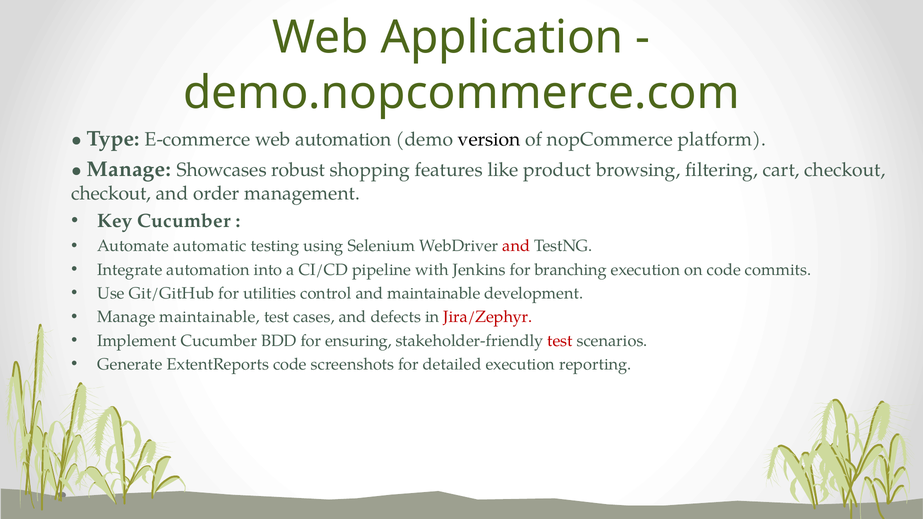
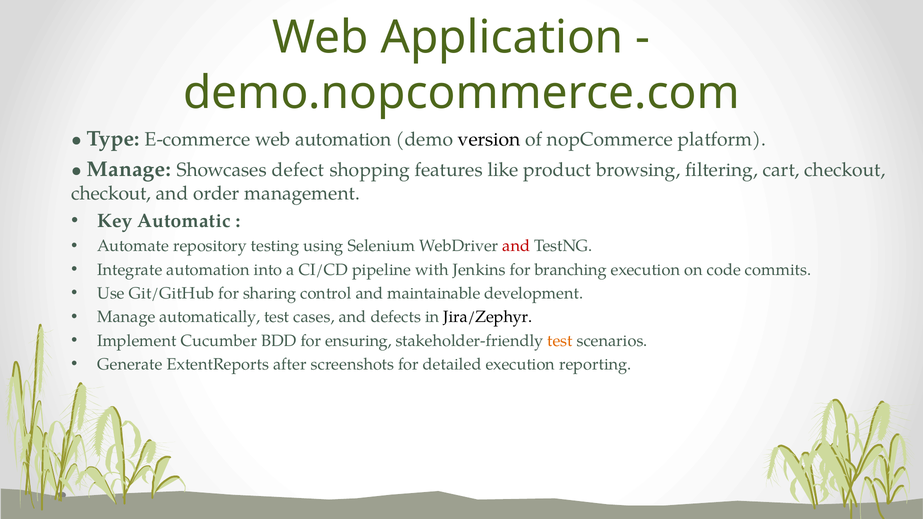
robust: robust -> defect (298, 170)
Key Cucumber: Cucumber -> Automatic (184, 221)
automatic: automatic -> repository (210, 246)
utilities: utilities -> sharing (270, 293)
Manage maintainable: maintainable -> automatically (210, 317)
Jira/Zephyr colour: red -> black (488, 317)
test colour: red -> orange (560, 341)
ExtentReports code: code -> after (290, 364)
